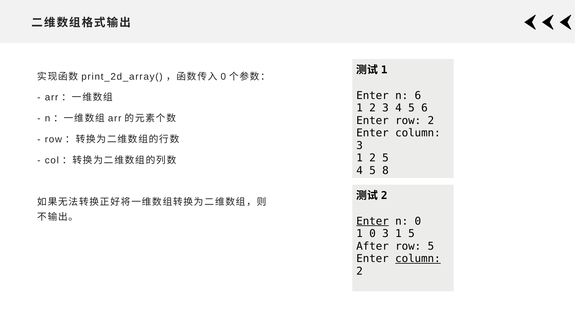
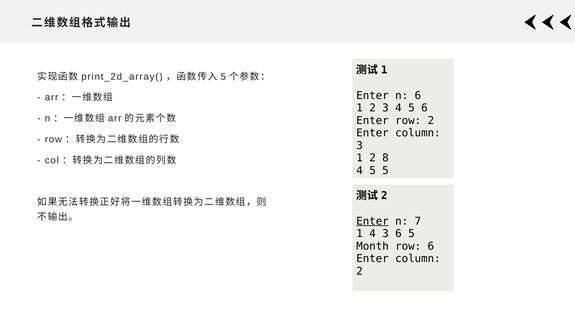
0: 0 -> 5 (223, 77)
5: 5 -> 8 (385, 158)
8: 8 -> 5 (385, 171)
n 0: 0 -> 7 (418, 221)
1 0: 0 -> 4 (373, 234)
1: 1 -> 6 (398, 234)
After: After -> Month (373, 246)
row 5: 5 -> 6 (431, 246)
column underline: present -> none (418, 259)
